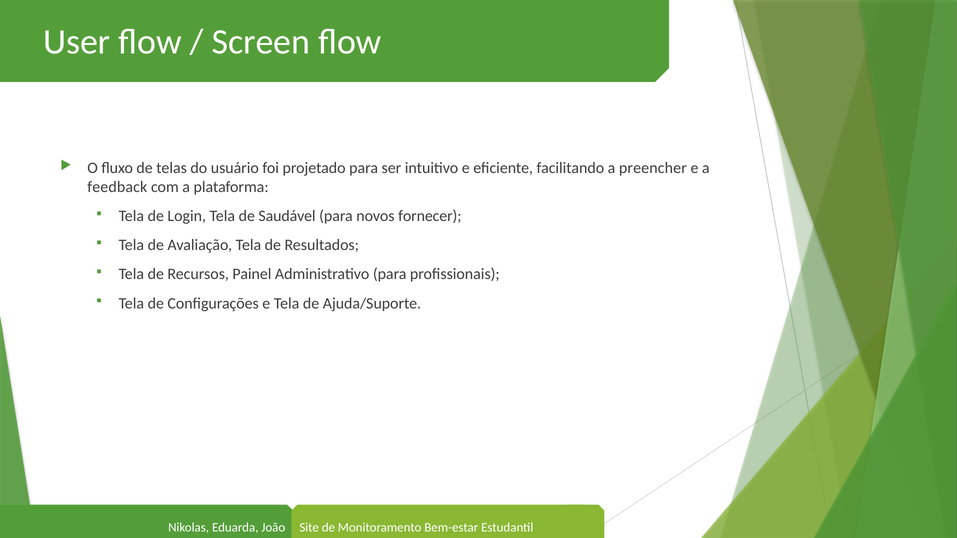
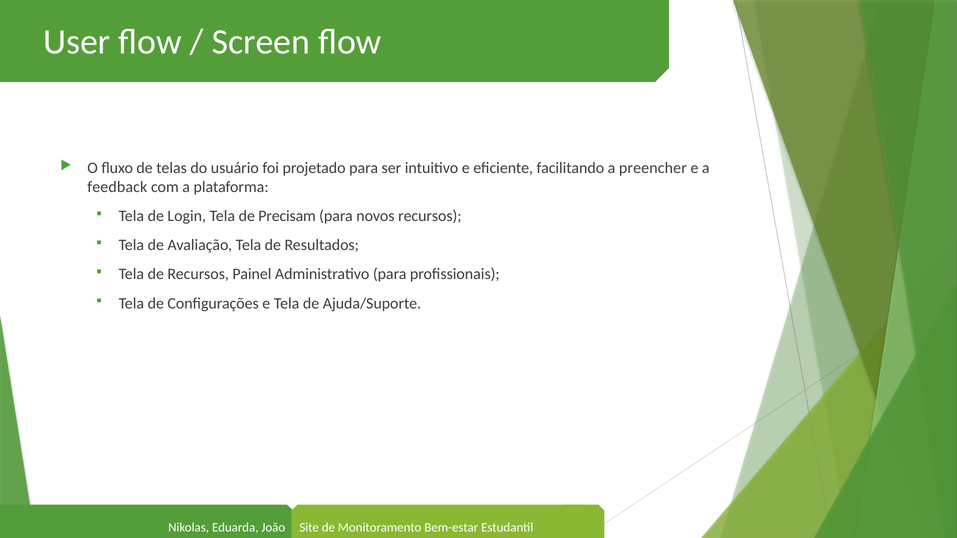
Saudável: Saudável -> Precisam (287, 216)
novos fornecer: fornecer -> recursos (430, 216)
